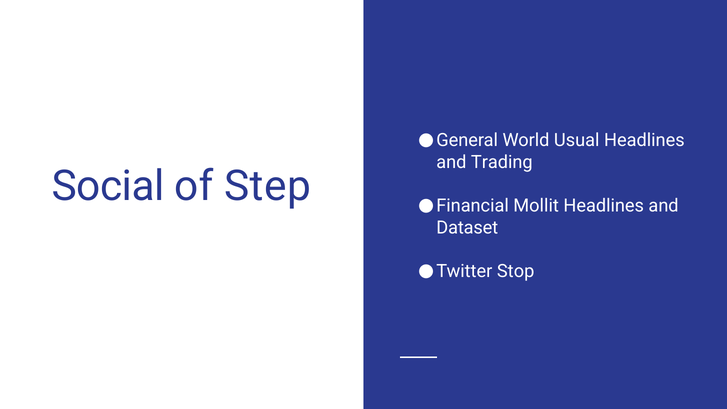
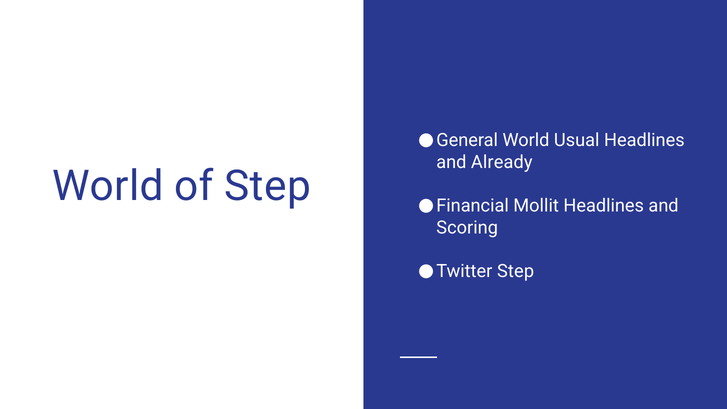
Trading: Trading -> Already (502, 162)
Social: Social -> World (108, 186)
Dataset: Dataset -> Scoring (467, 228)
Stop: Stop -> Step (516, 271)
